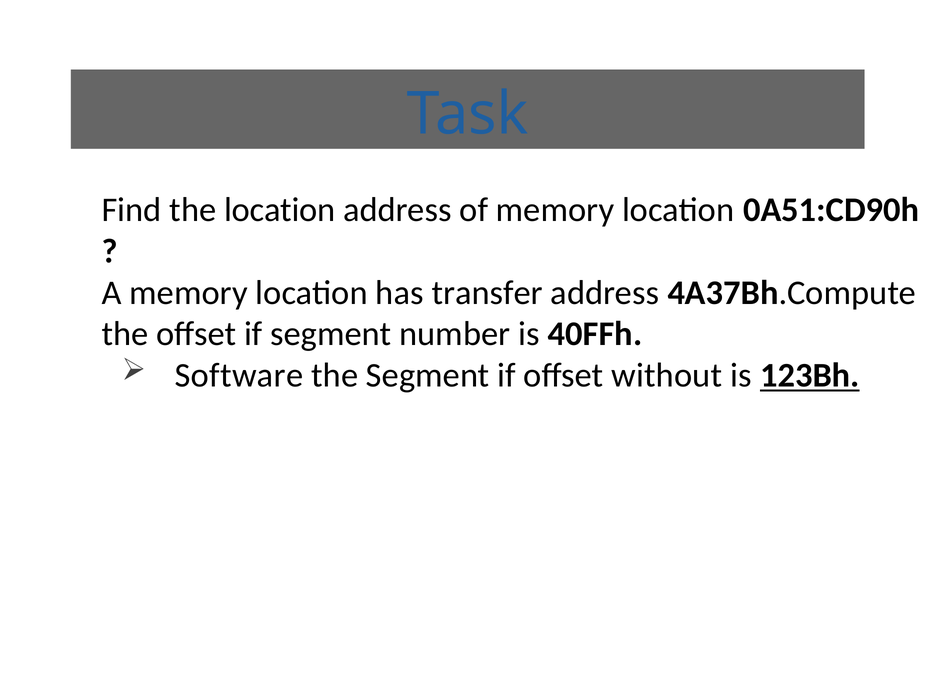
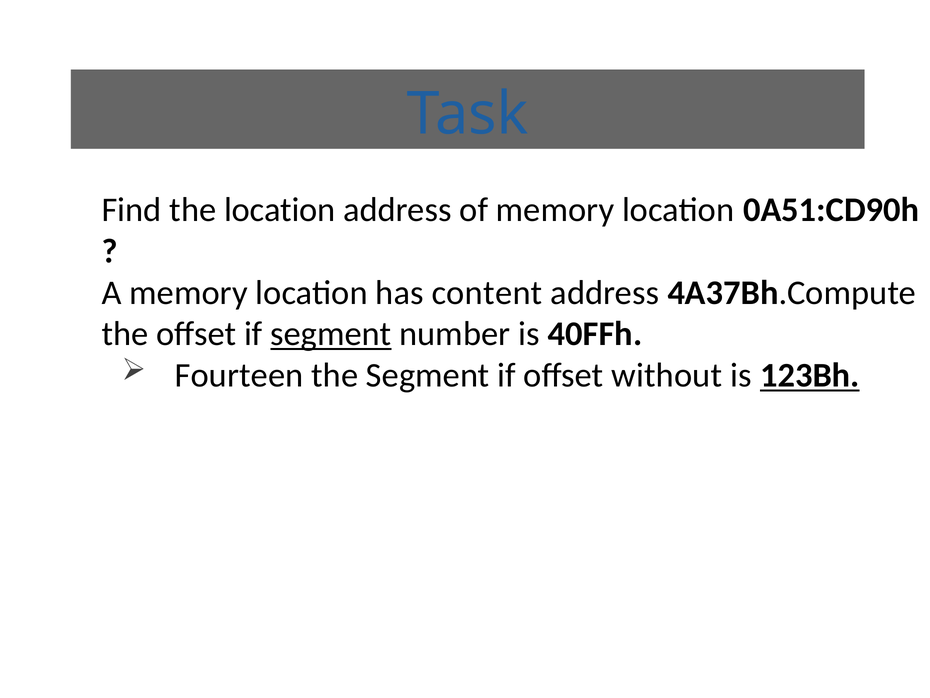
transfer: transfer -> content (487, 292)
segment underline: none -> present (331, 334)
Software: Software -> Fourteen (239, 375)
